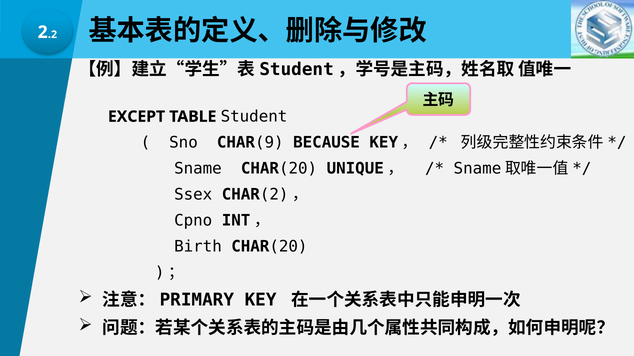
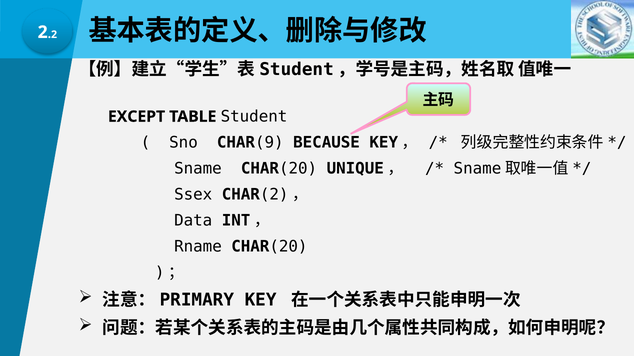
Cpno: Cpno -> Data (193, 221)
Birth: Birth -> Rname (198, 247)
